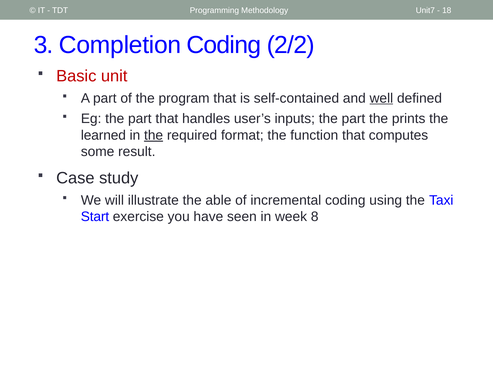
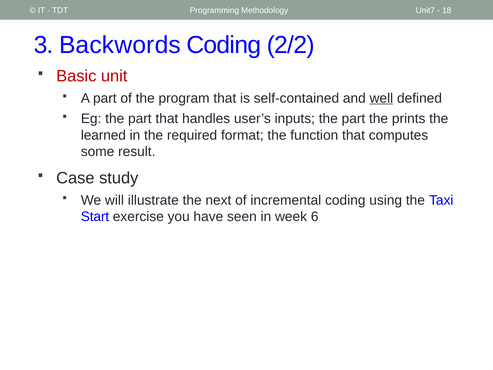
Completion: Completion -> Backwords (120, 45)
the underline: present -> none (154, 135)
able: able -> next (218, 200)
8: 8 -> 6 (315, 216)
